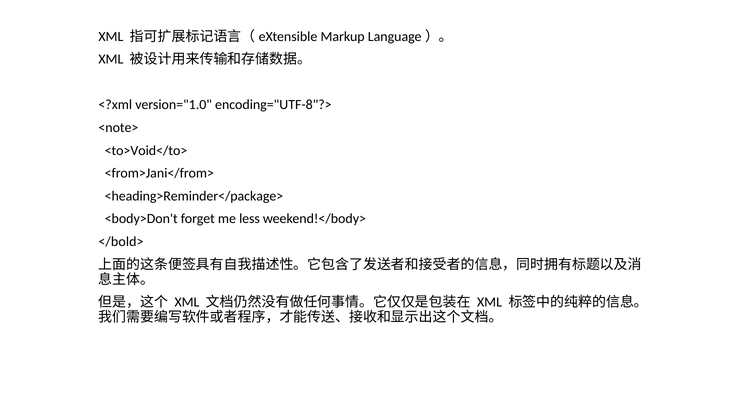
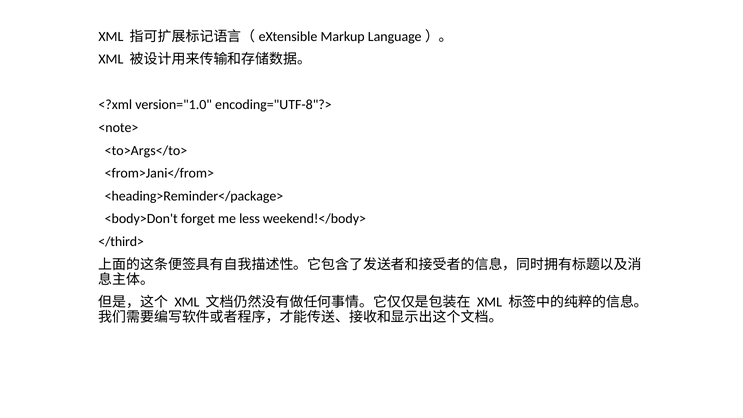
<to>Void</to>: <to>Void</to> -> <to>Args</to> (146, 150)
</bold>: </bold> -> </third> (121, 242)
